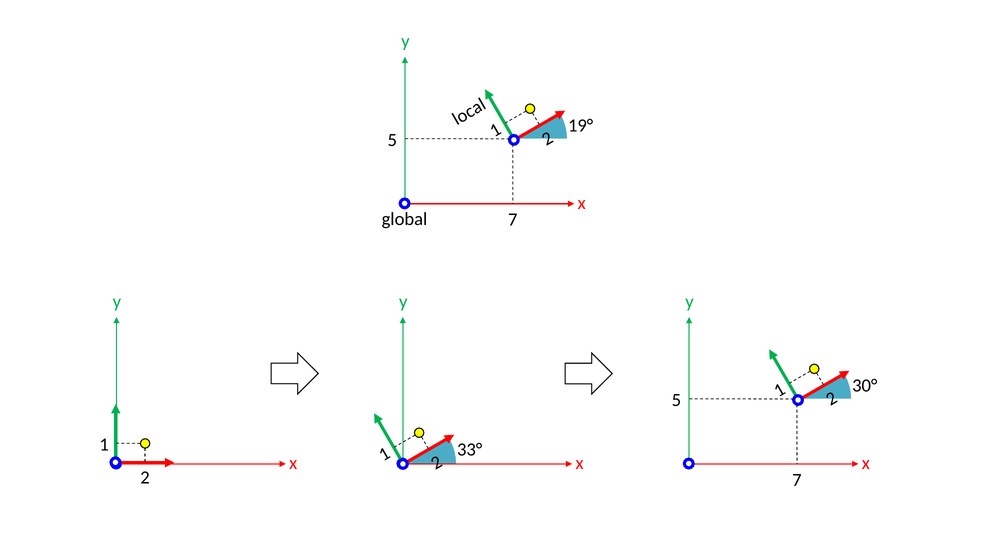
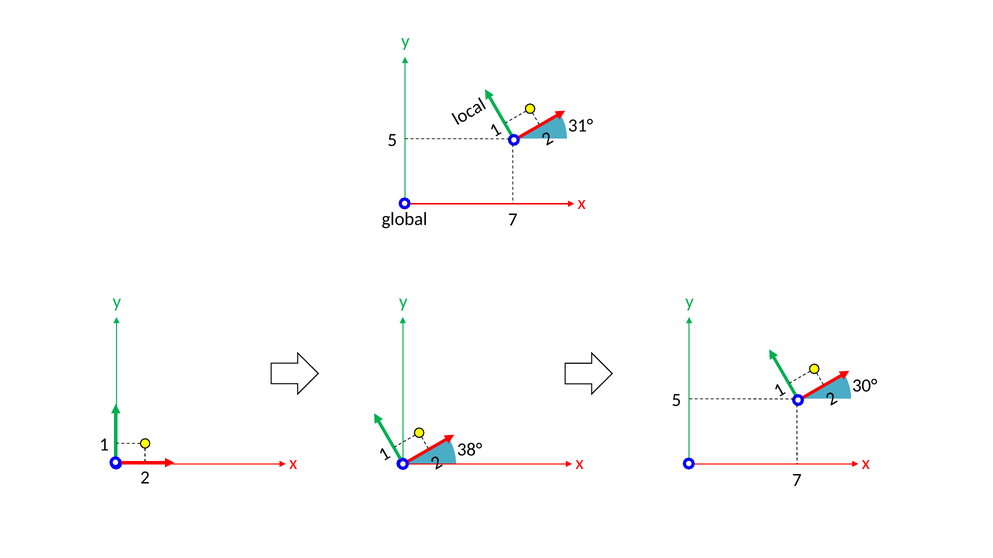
19°: 19° -> 31° (581, 126)
33°: 33° -> 38° (470, 450)
